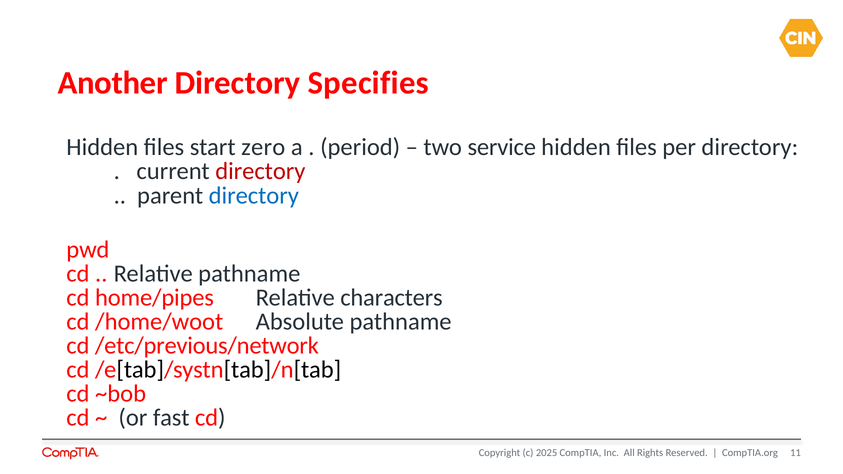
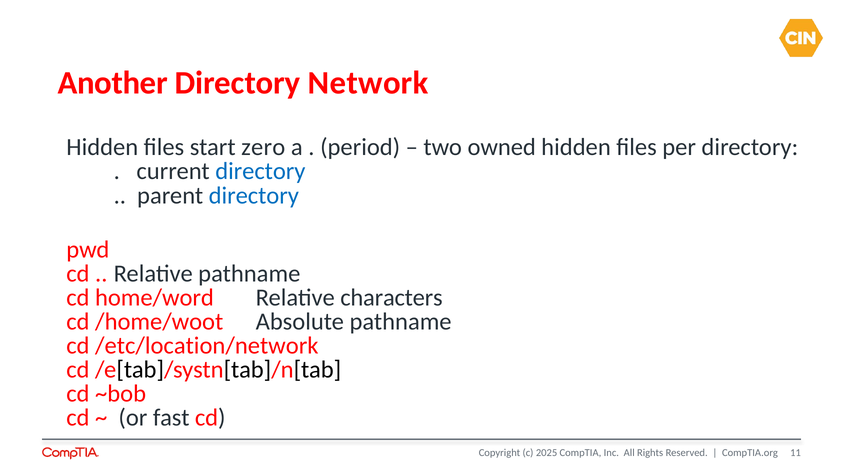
Specifies: Specifies -> Network (368, 83)
service: service -> owned (502, 147)
directory colour: red -> blue (260, 171)
home/pipes: home/pipes -> home/word (154, 298)
/etc/previous/network: /etc/previous/network -> /etc/location/network (207, 346)
